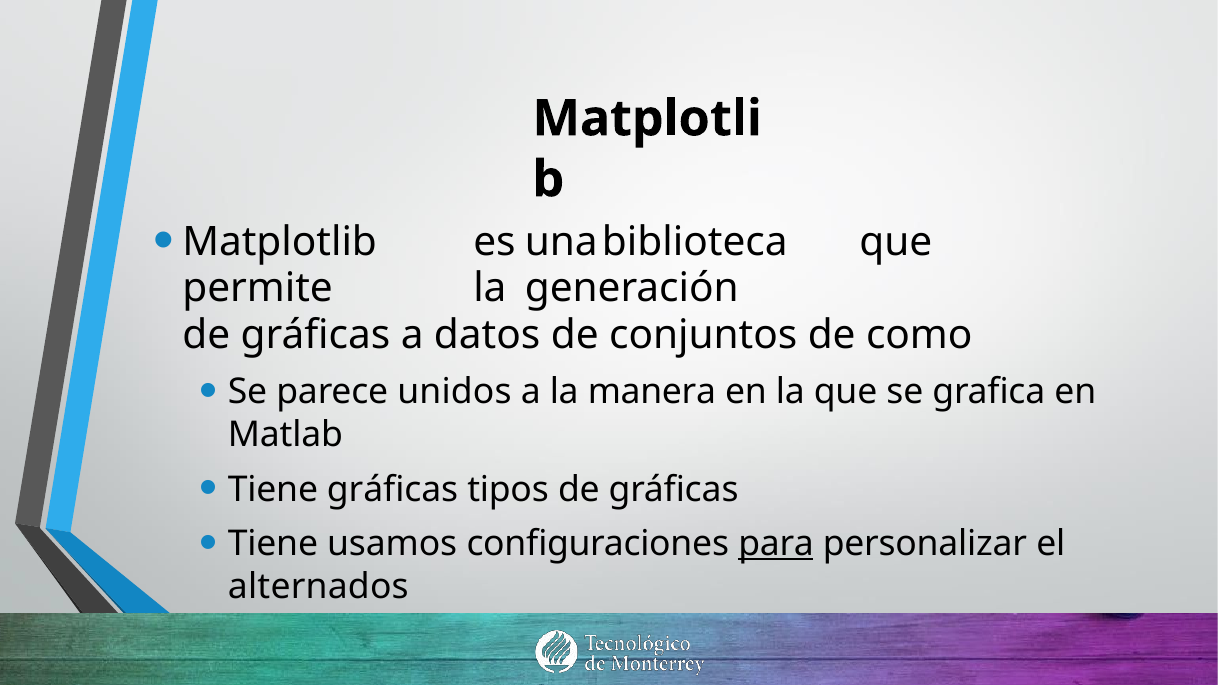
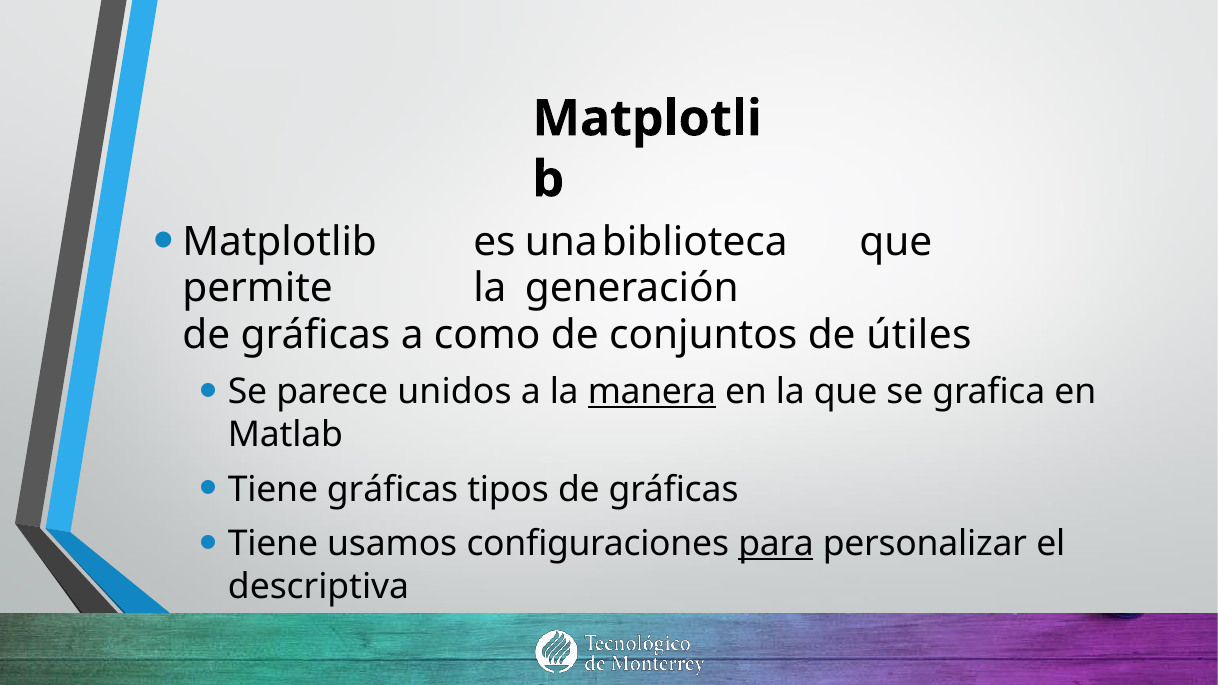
datos: datos -> como (487, 335)
como: como -> útiles (919, 335)
manera underline: none -> present (652, 392)
alternados: alternados -> descriptiva (319, 587)
